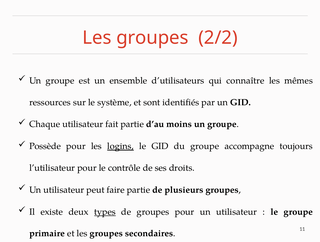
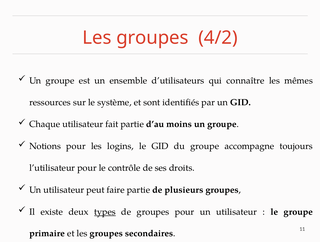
2/2: 2/2 -> 4/2 (218, 38)
Possède: Possède -> Notions (45, 146)
logins underline: present -> none (120, 146)
